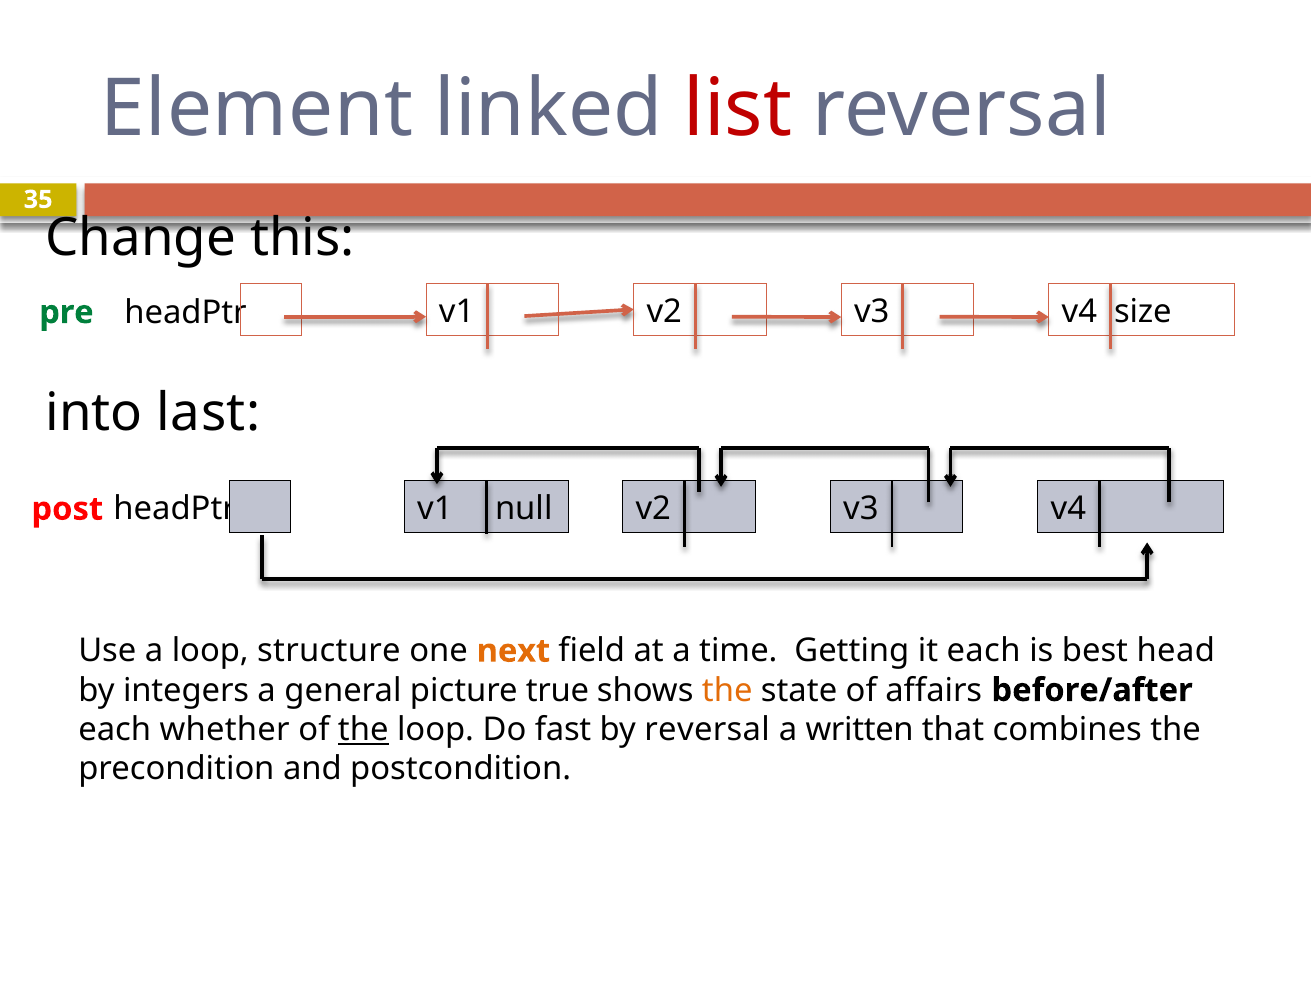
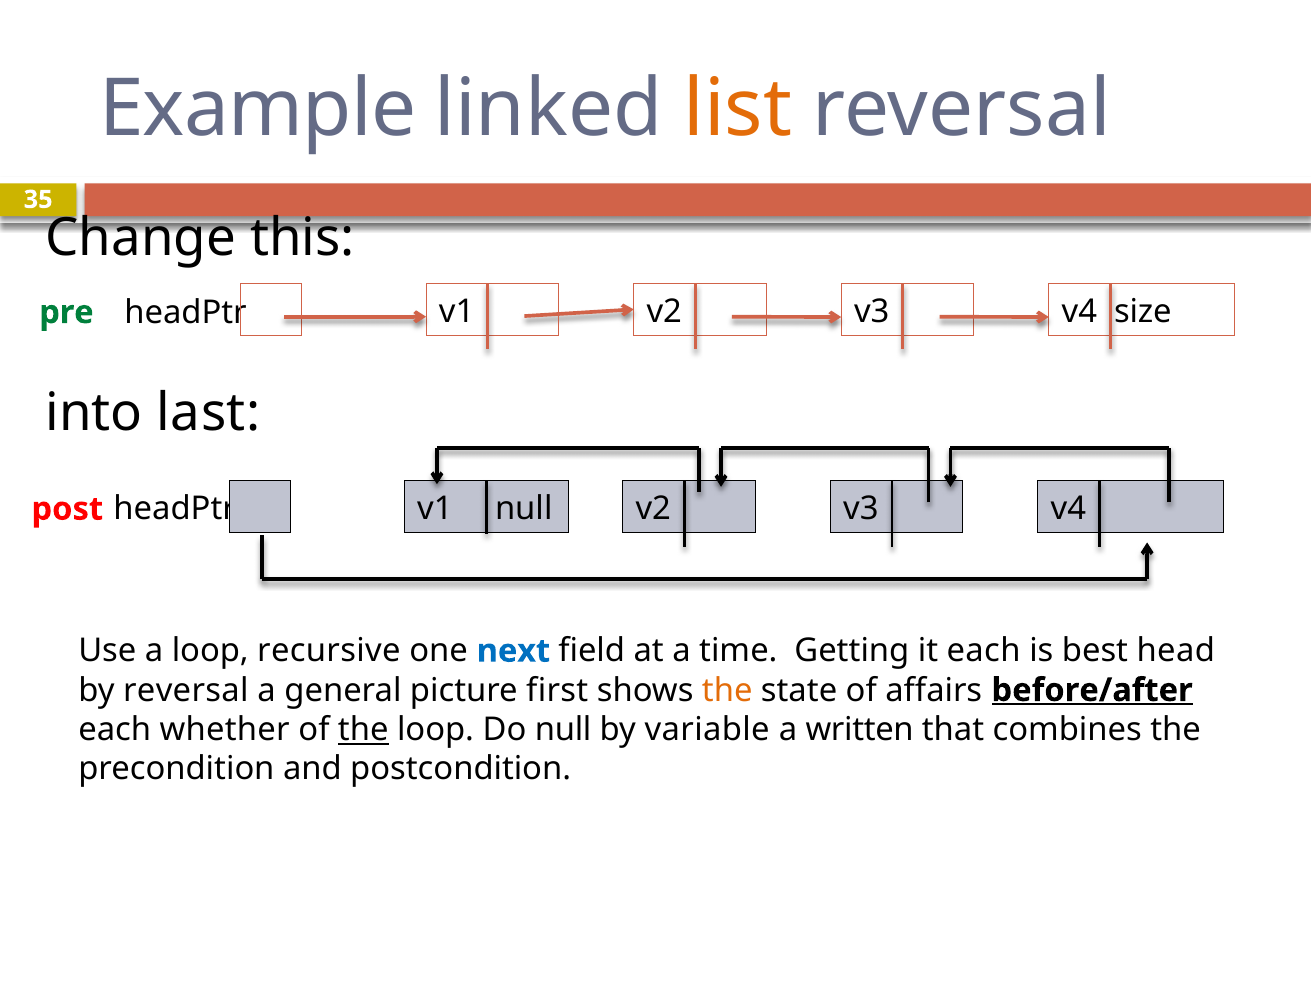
Element: Element -> Example (258, 109)
list colour: red -> orange (738, 109)
structure: structure -> recursive (329, 651)
next colour: orange -> blue (513, 651)
by integers: integers -> reversal (186, 690)
true: true -> first (557, 690)
before/after underline: none -> present (1092, 690)
Do fast: fast -> null (563, 730)
by reversal: reversal -> variable (707, 730)
